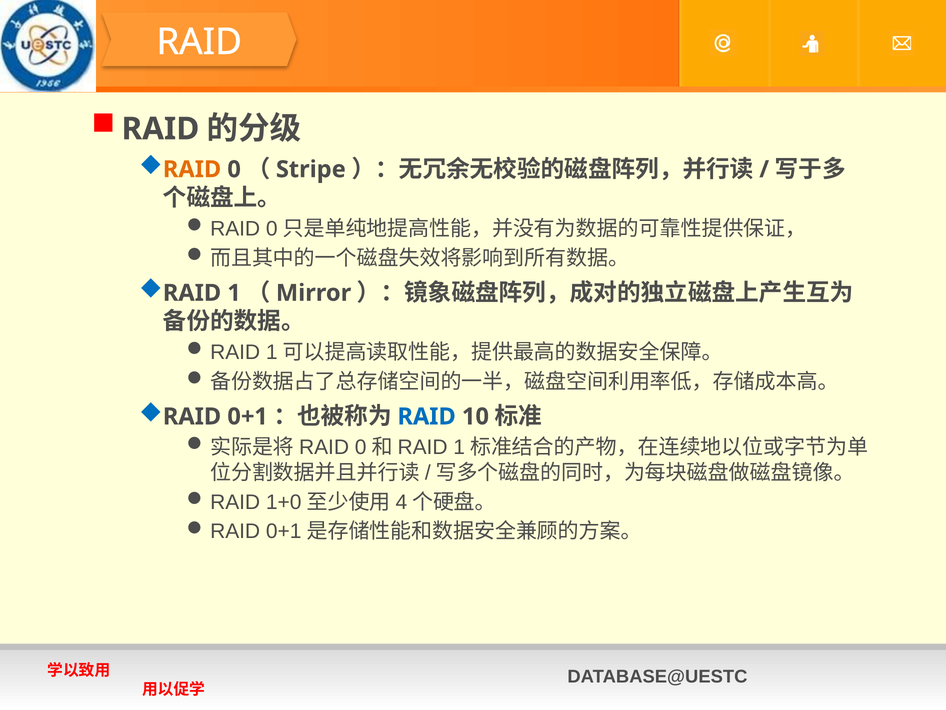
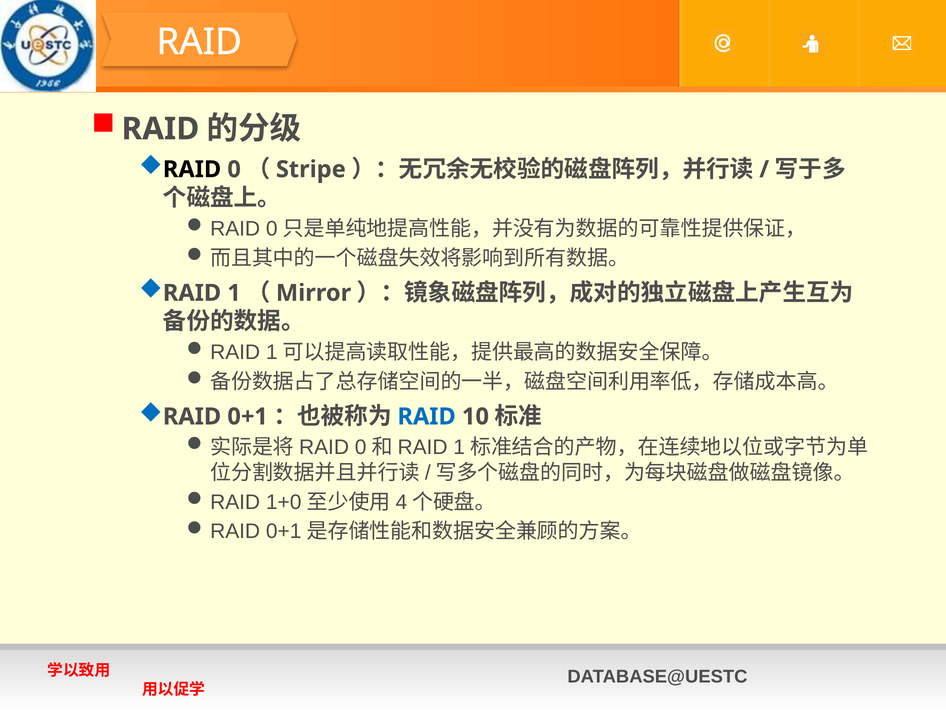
RAID colour: orange -> black (192, 169)
